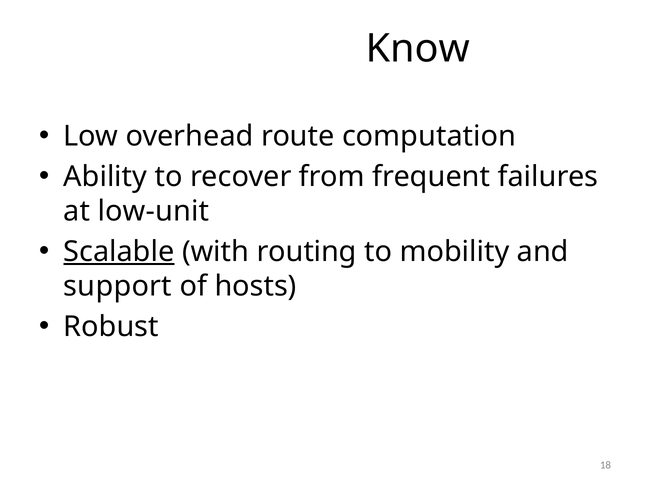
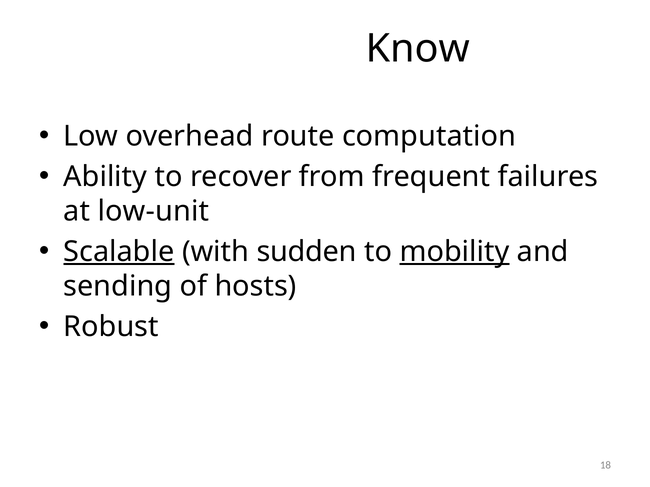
routing: routing -> sudden (307, 252)
mobility underline: none -> present (454, 252)
support: support -> sending (118, 287)
